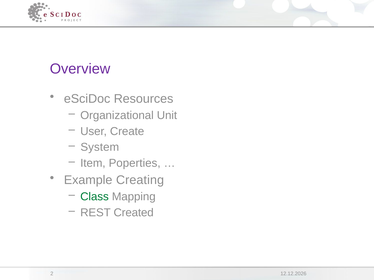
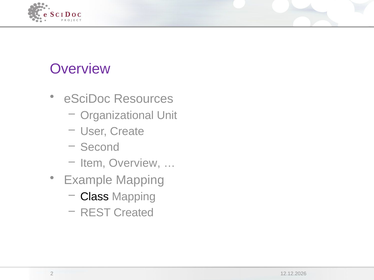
System: System -> Second (100, 147)
Item Poperties: Poperties -> Overview (135, 163)
Example Creating: Creating -> Mapping (140, 180)
Class colour: green -> black (95, 197)
